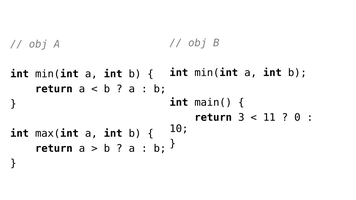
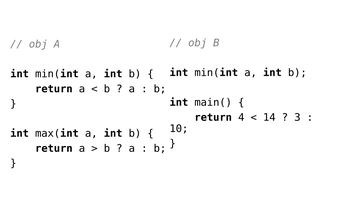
3: 3 -> 4 (241, 118)
11: 11 -> 14 (269, 118)
0: 0 -> 3 (297, 118)
